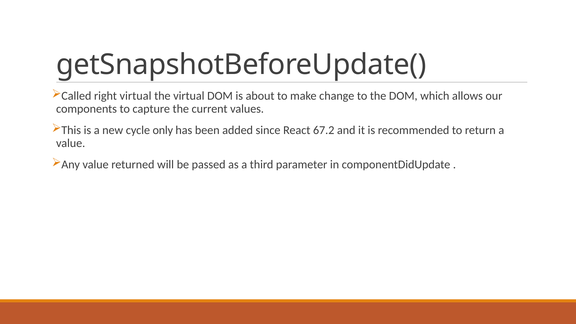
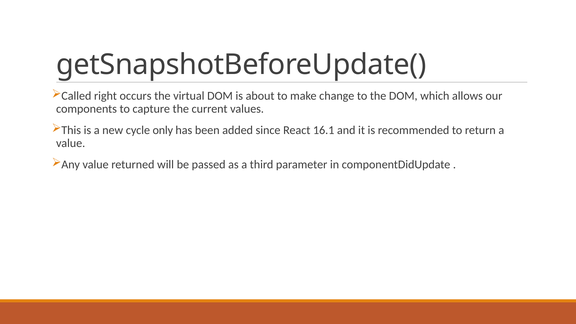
right virtual: virtual -> occurs (136, 96)
67.2: 67.2 -> 16.1 (324, 130)
